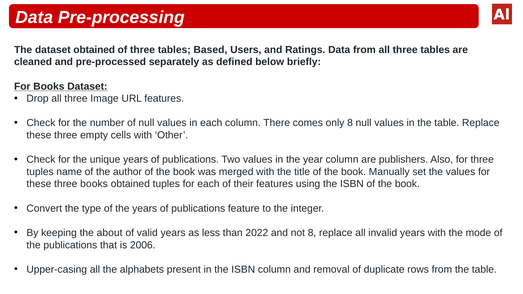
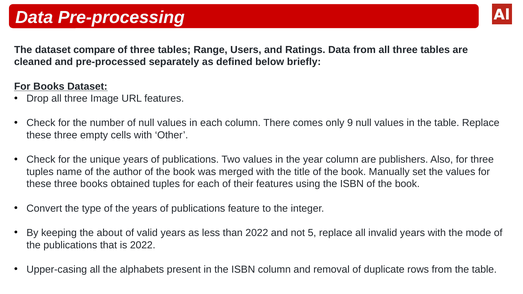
dataset obtained: obtained -> compare (94, 50)
Based: Based -> Range (210, 50)
only 8: 8 -> 9 (350, 123)
not 8: 8 -> 5 (312, 233)
is 2006: 2006 -> 2022 (143, 245)
